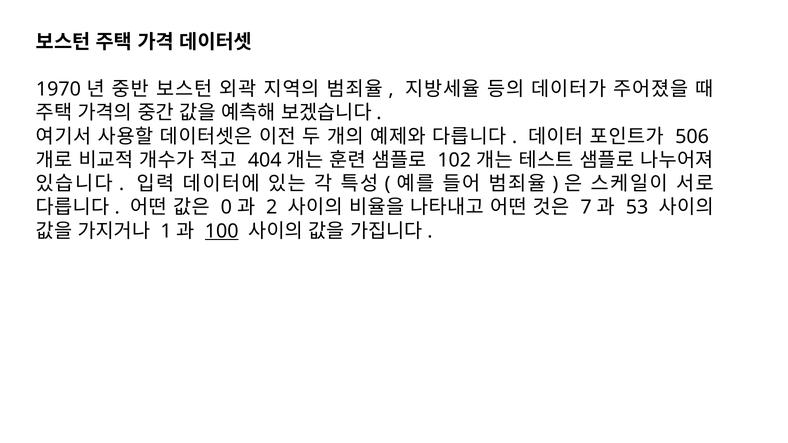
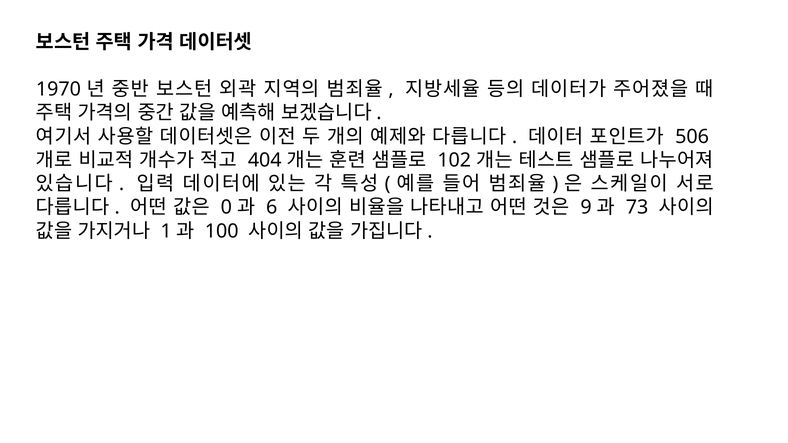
2: 2 -> 6 (272, 208)
7: 7 -> 9 (586, 208)
53: 53 -> 73 (637, 208)
100 underline: present -> none (222, 231)
